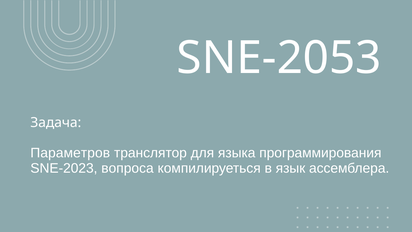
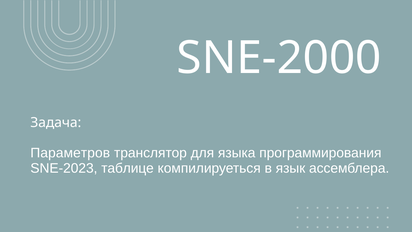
SNE-2053: SNE-2053 -> SNE-2000 (279, 58)
вопроса: вопроса -> таблице (128, 168)
